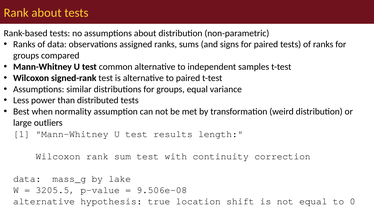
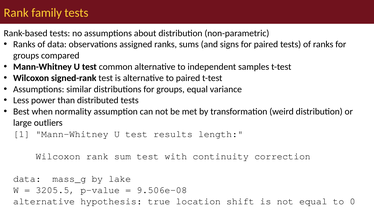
Rank about: about -> family (47, 13)
